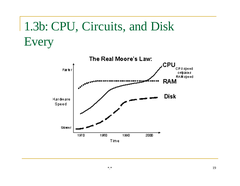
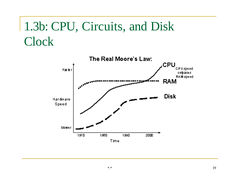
Every: Every -> Clock (39, 41)
